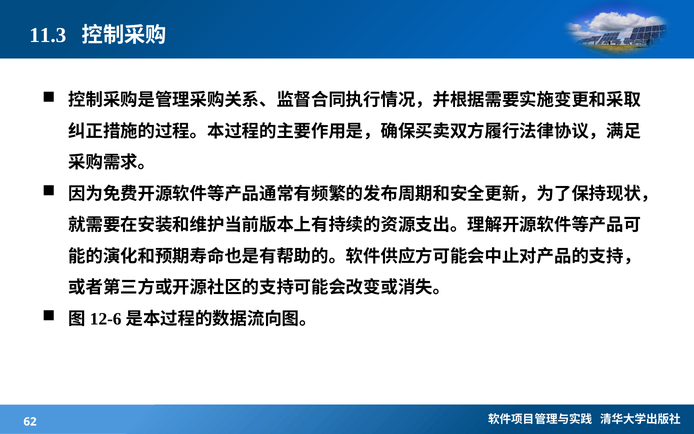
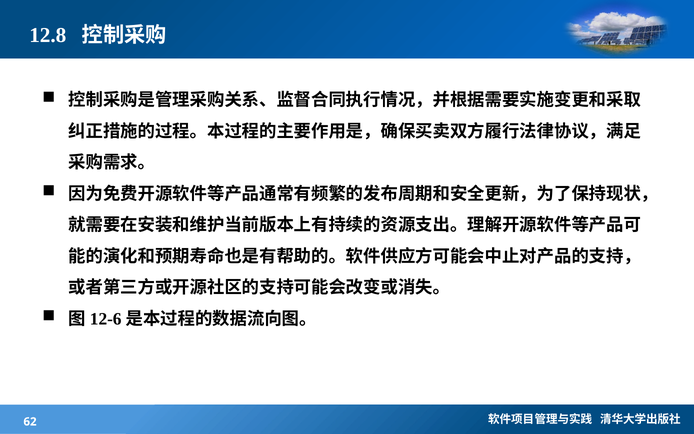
11.3: 11.3 -> 12.8 (48, 35)
